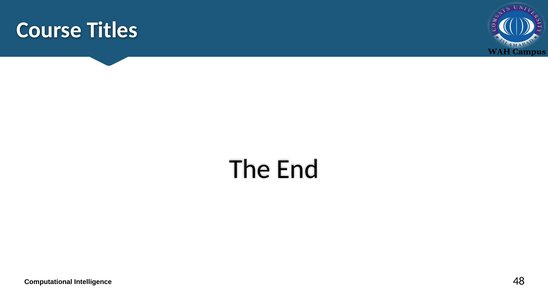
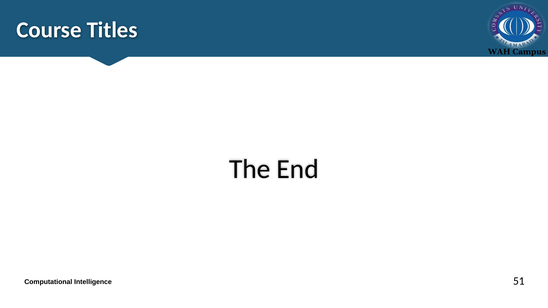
48: 48 -> 51 (519, 281)
